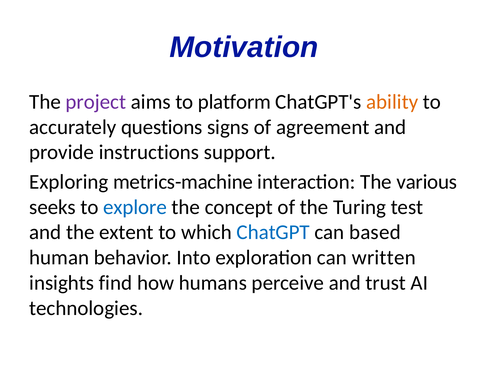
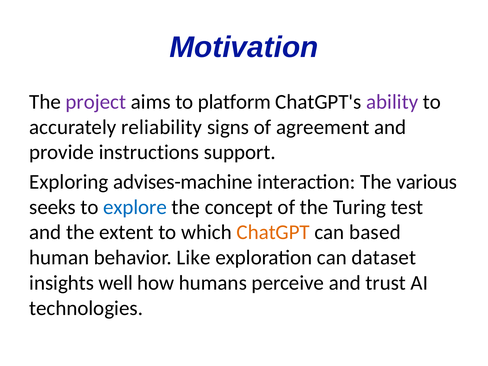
ability colour: orange -> purple (392, 102)
questions: questions -> reliability (162, 127)
metrics-machine: metrics-machine -> advises-machine (183, 182)
ChatGPT colour: blue -> orange (273, 232)
Into: Into -> Like (194, 258)
written: written -> dataset (384, 258)
find: find -> well (116, 283)
